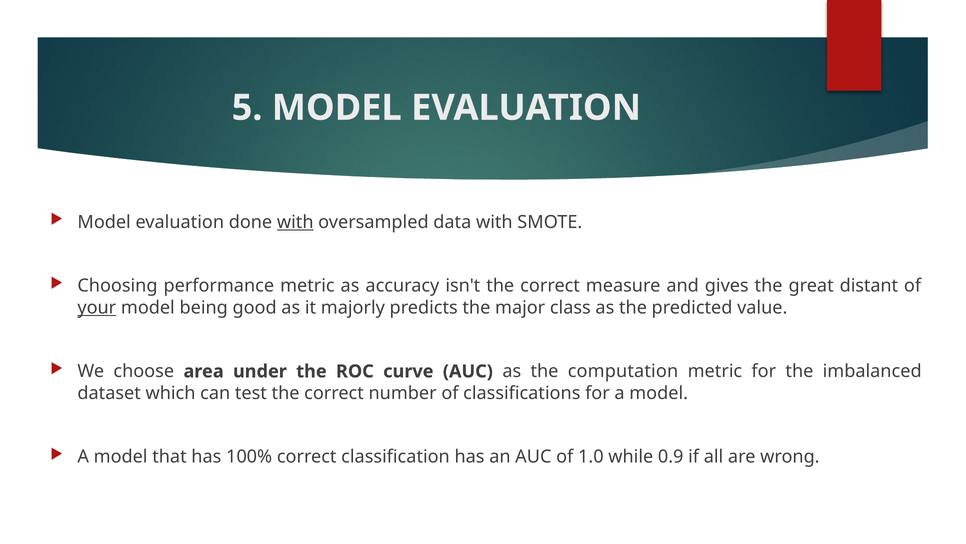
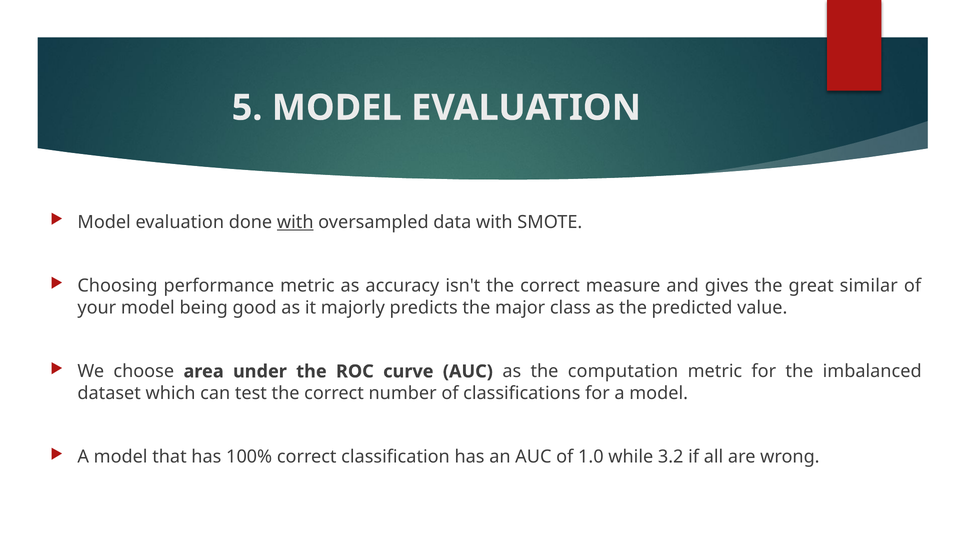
distant: distant -> similar (869, 286)
your underline: present -> none (97, 307)
0.9: 0.9 -> 3.2 (671, 456)
